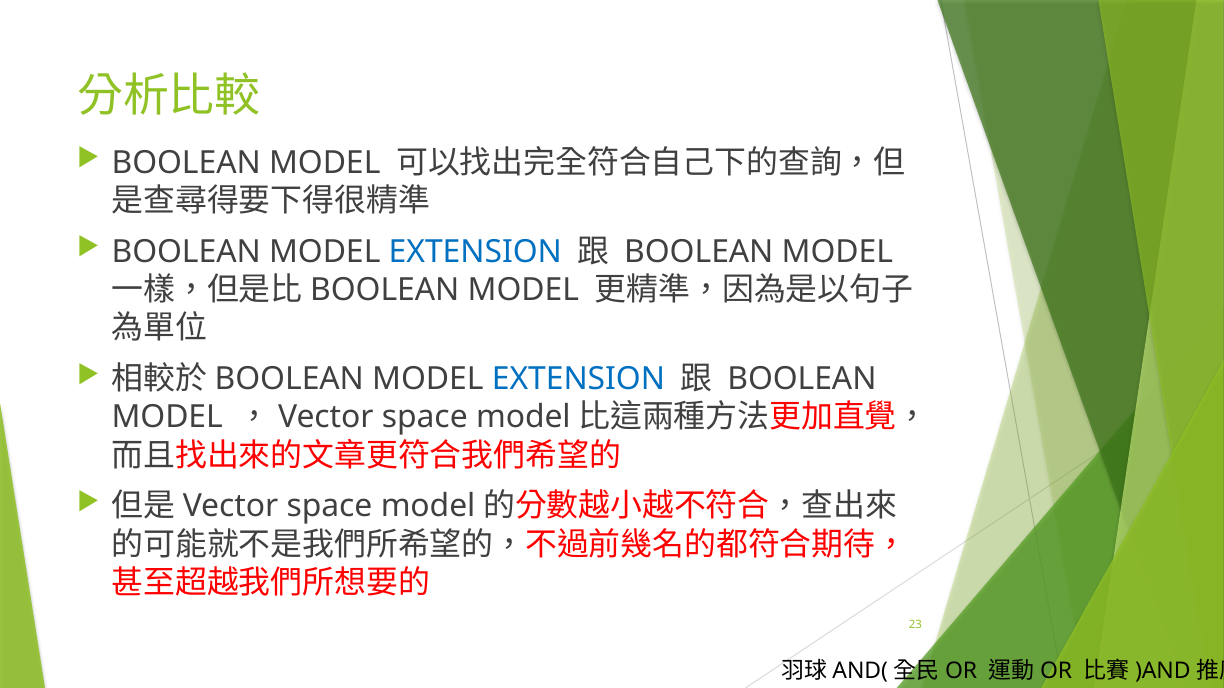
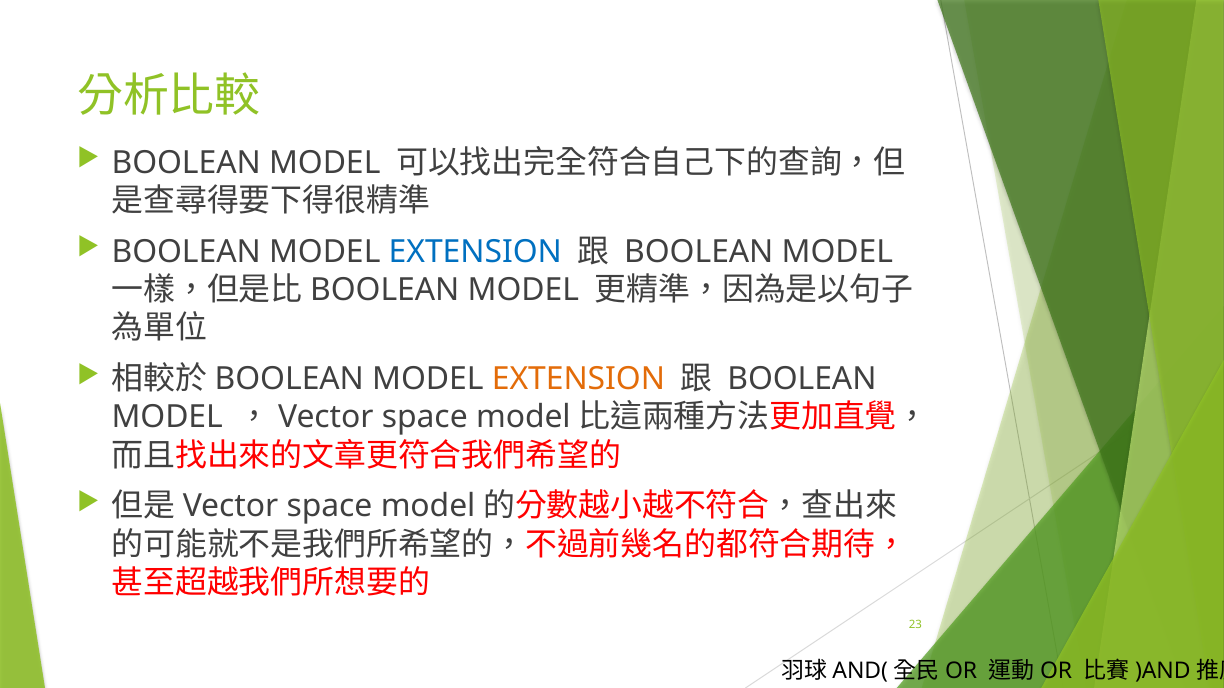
EXTENSION colour: blue -> orange (578, 379)
